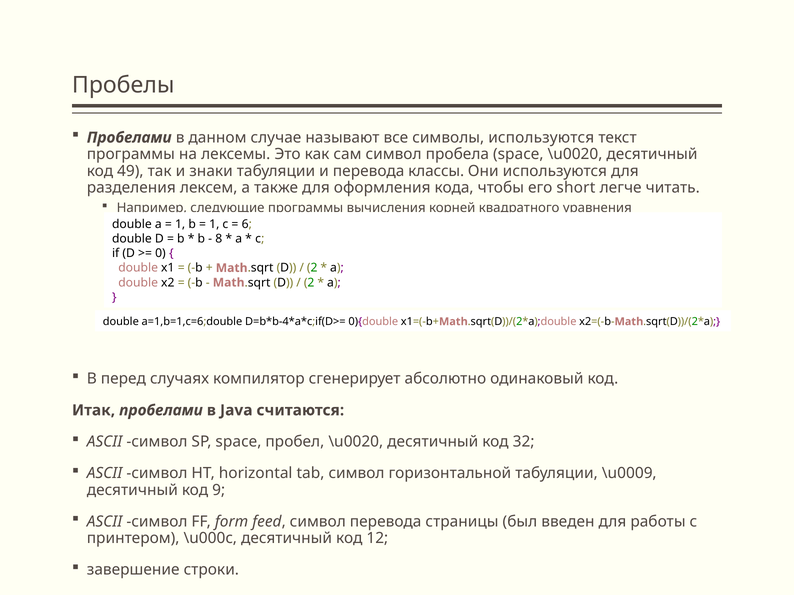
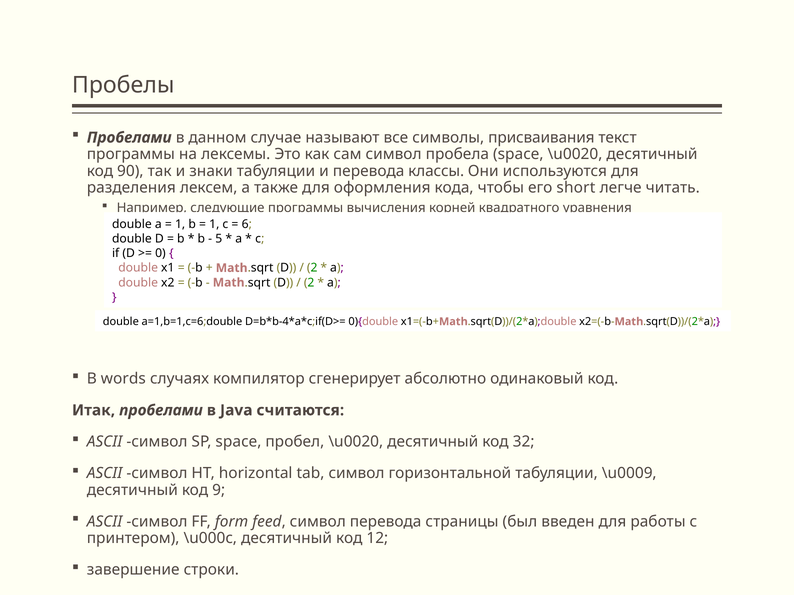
символы используются: используются -> присваивания (541, 138)
49: 49 -> 90 (130, 171)
8: 8 -> 5 (219, 239)
перед: перед -> words (123, 379)
